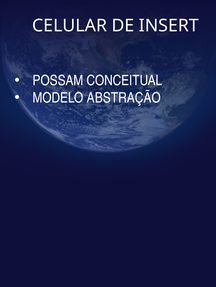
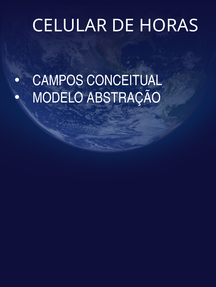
INSERT: INSERT -> HORAS (169, 26)
POSSAM: POSSAM -> CAMPOS (58, 81)
